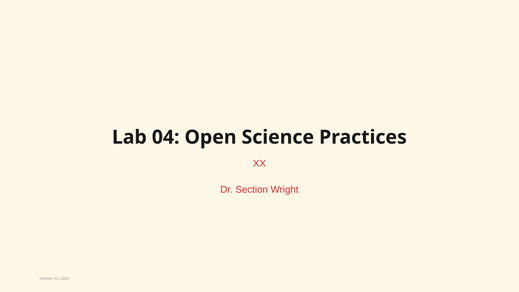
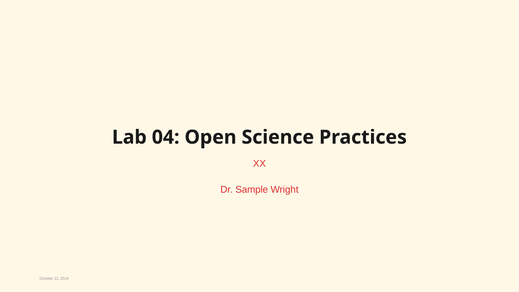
Section: Section -> Sample (252, 189)
